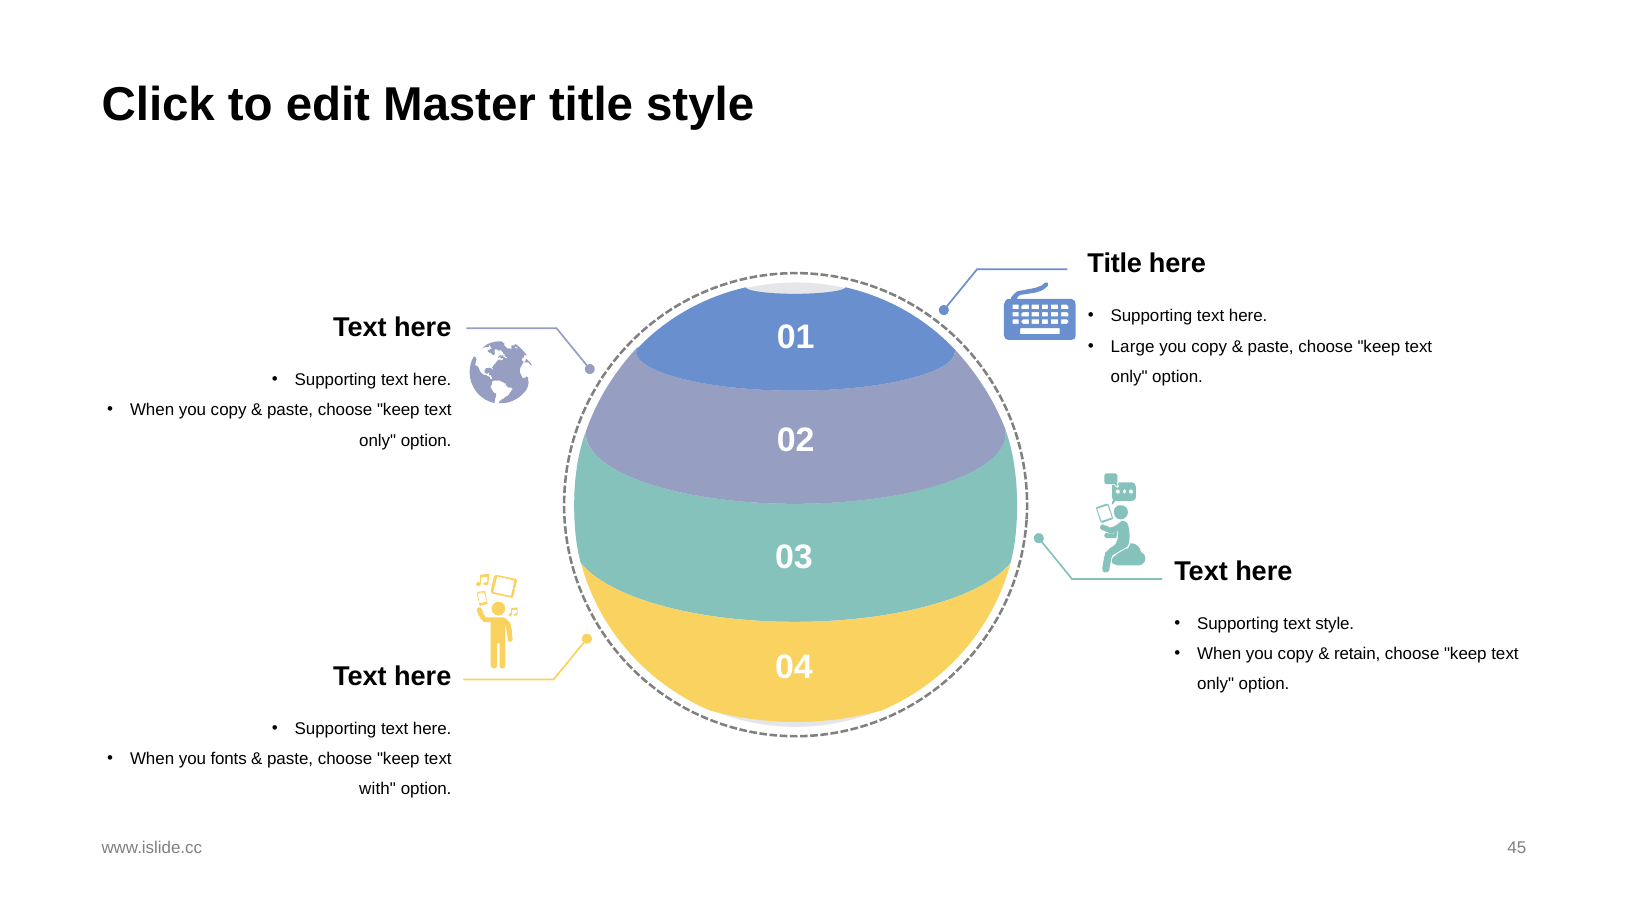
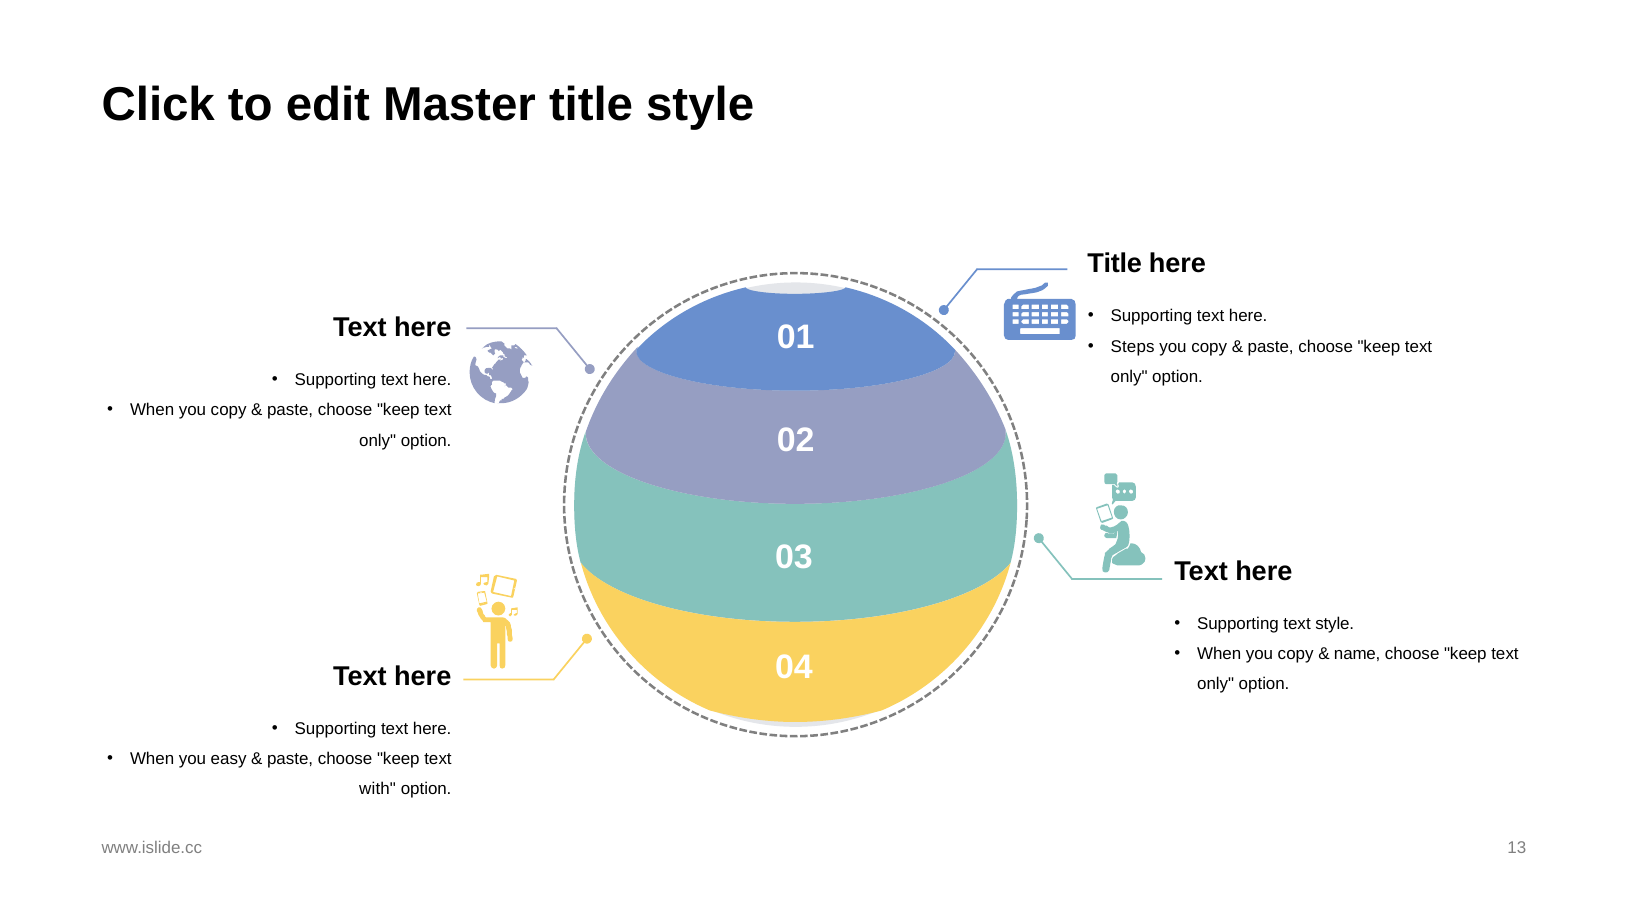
Large: Large -> Steps (1133, 346)
retain: retain -> name (1357, 654)
fonts: fonts -> easy (229, 759)
45: 45 -> 13 (1517, 848)
